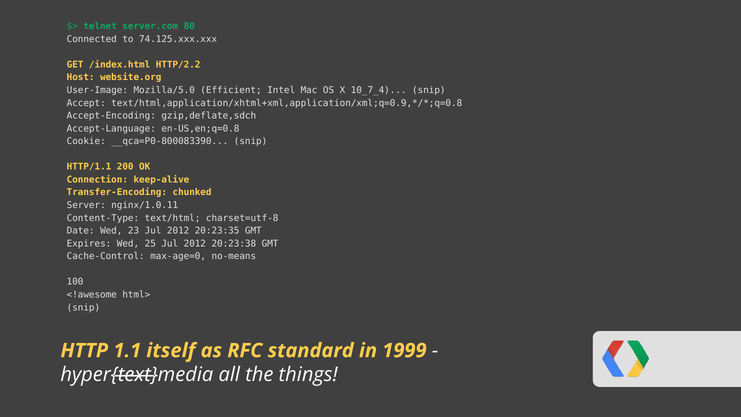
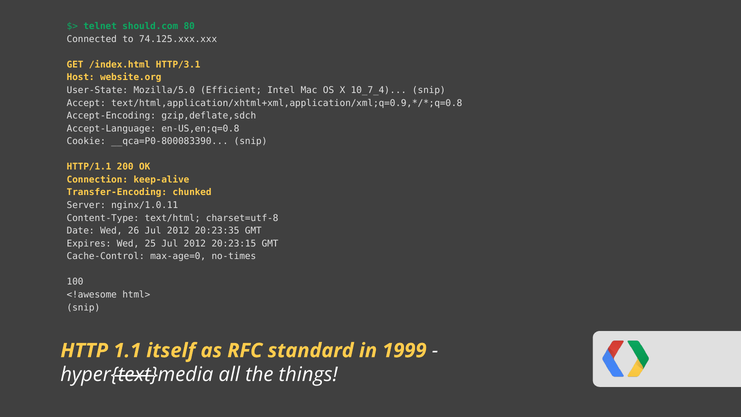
server.com: server.com -> should.com (150, 26)
HTTP/2.2: HTTP/2.2 -> HTTP/3.1 (178, 65)
User-Image: User-Image -> User-State (97, 90)
23: 23 -> 26 (134, 231)
20:23:38: 20:23:38 -> 20:23:15 (234, 244)
no-means: no-means -> no-times (234, 256)
